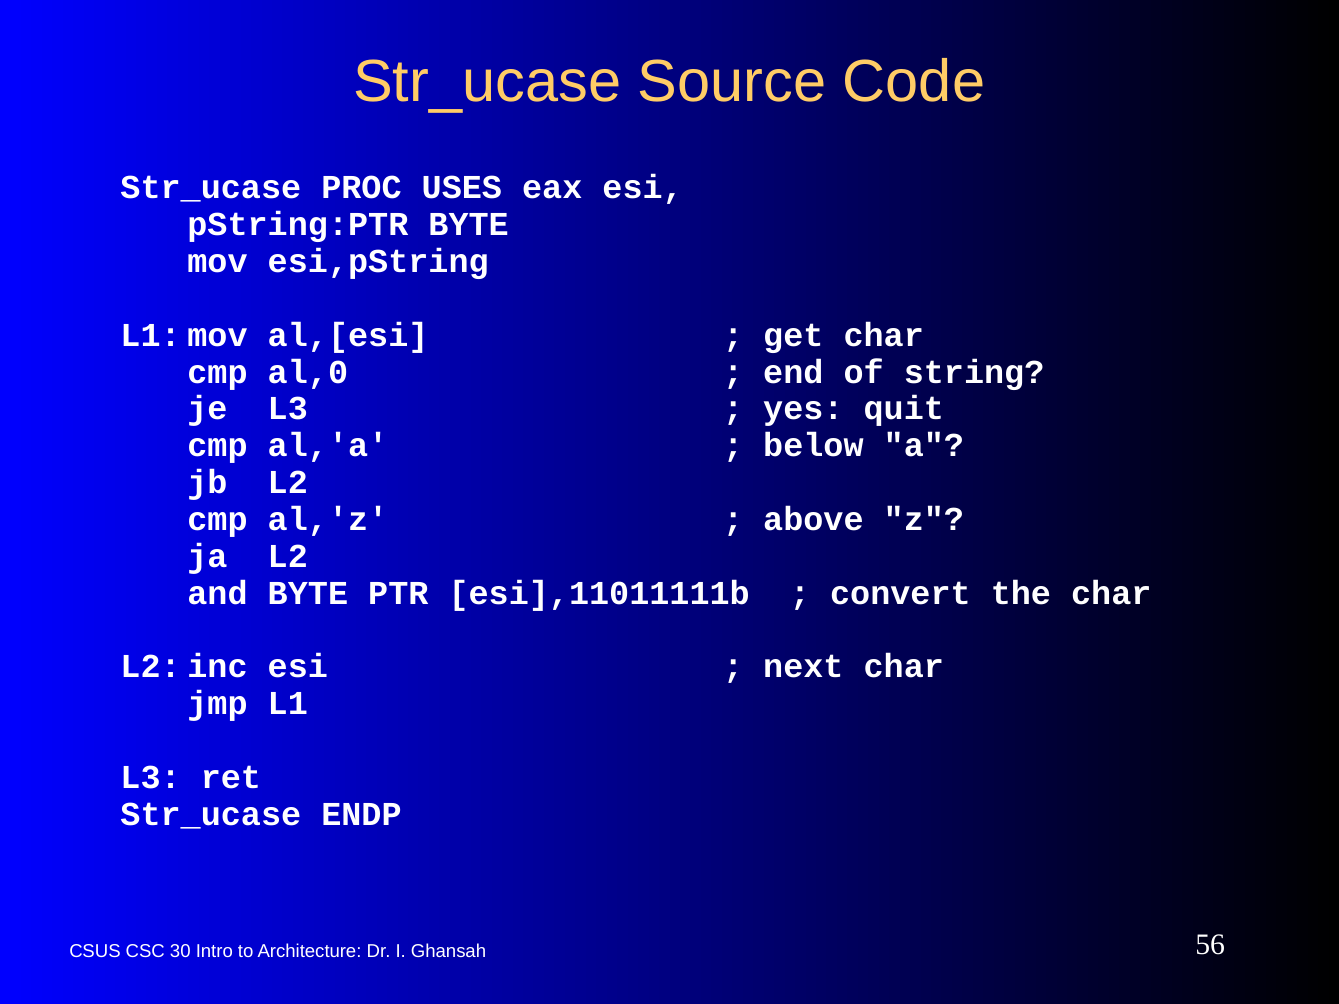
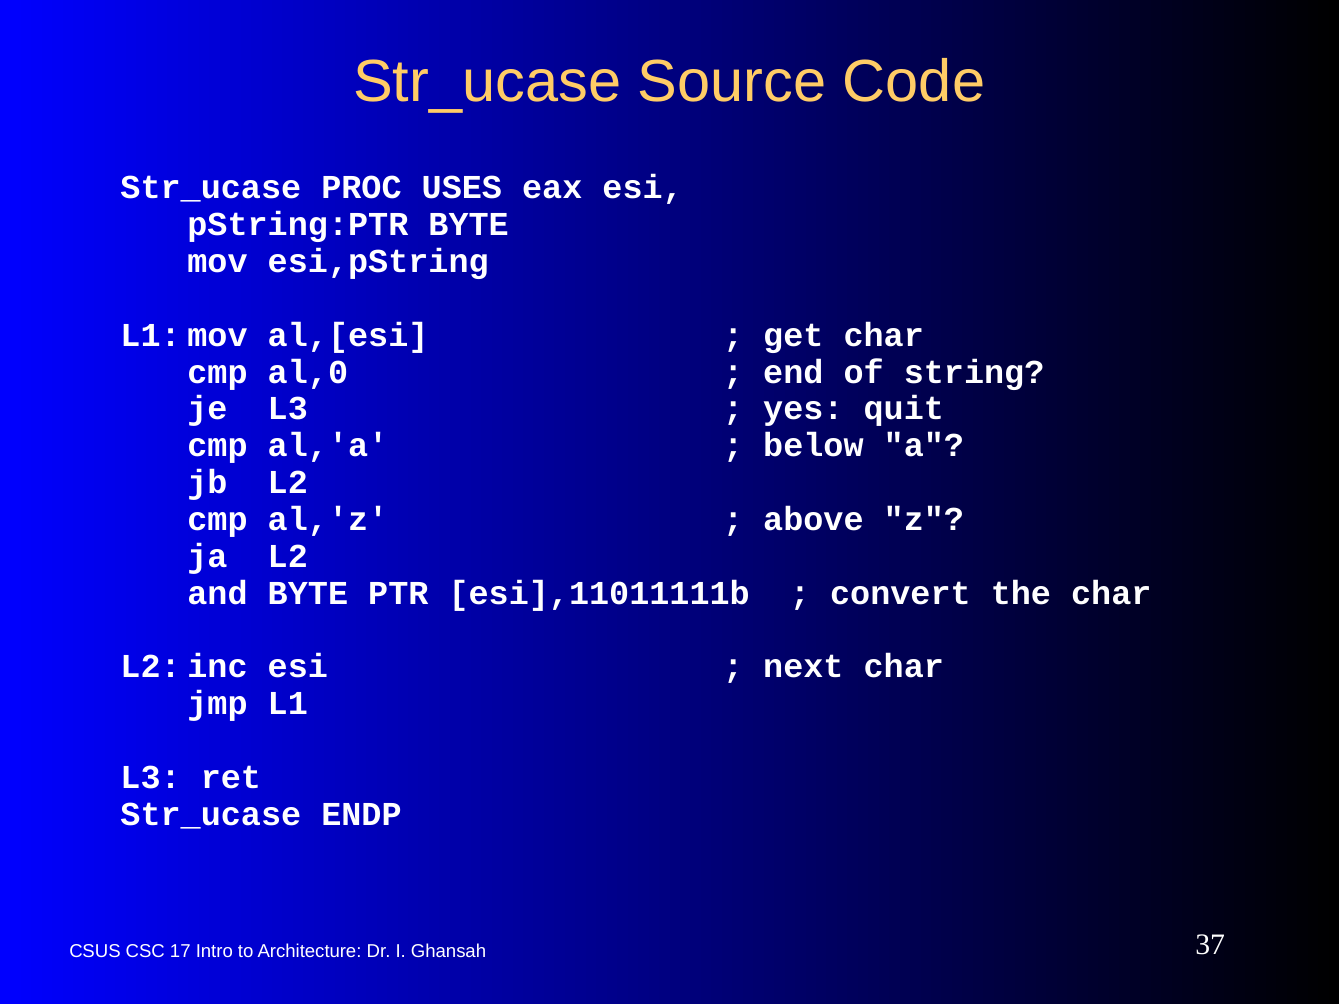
30: 30 -> 17 (180, 952)
56: 56 -> 37 (1210, 945)
